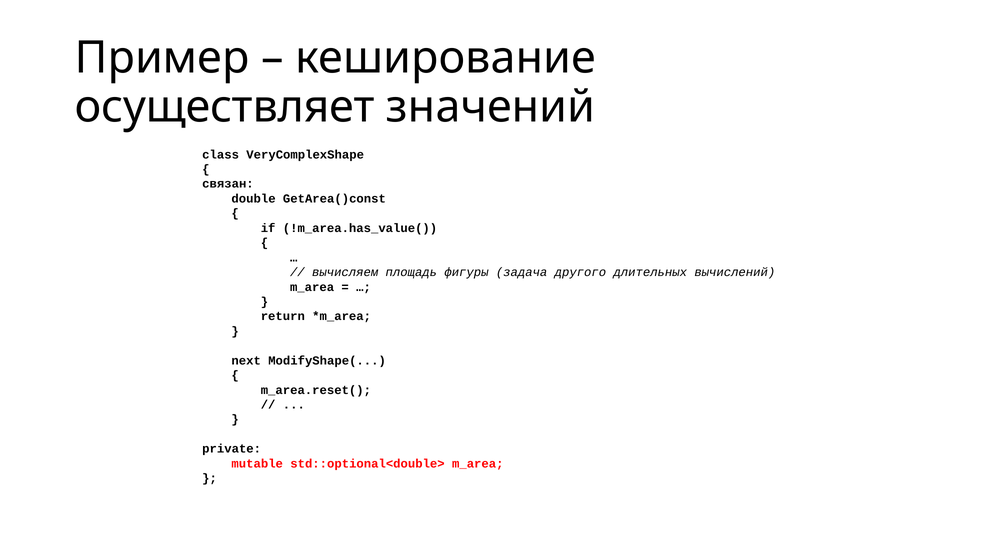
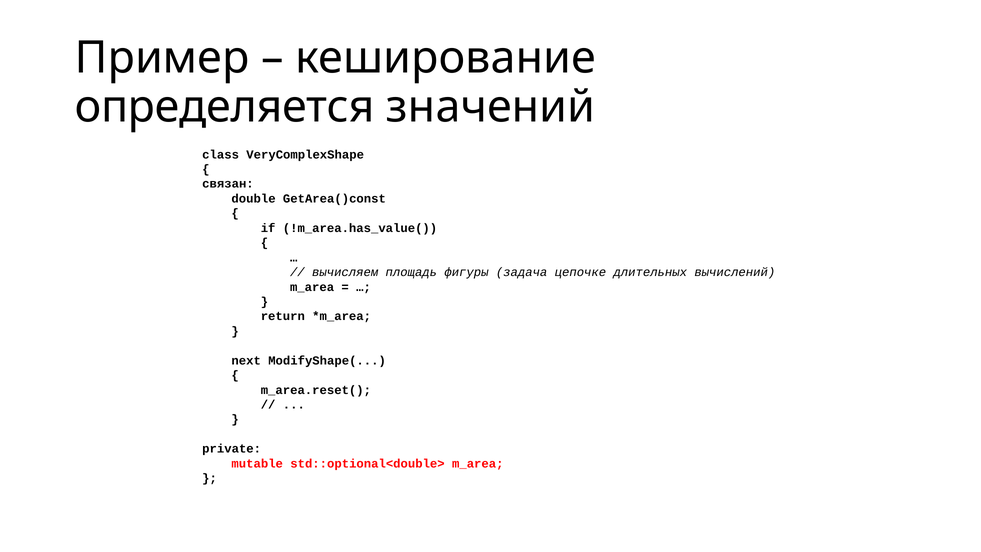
осуществляет: осуществляет -> определяется (225, 107)
другого: другого -> цепочке (580, 272)
